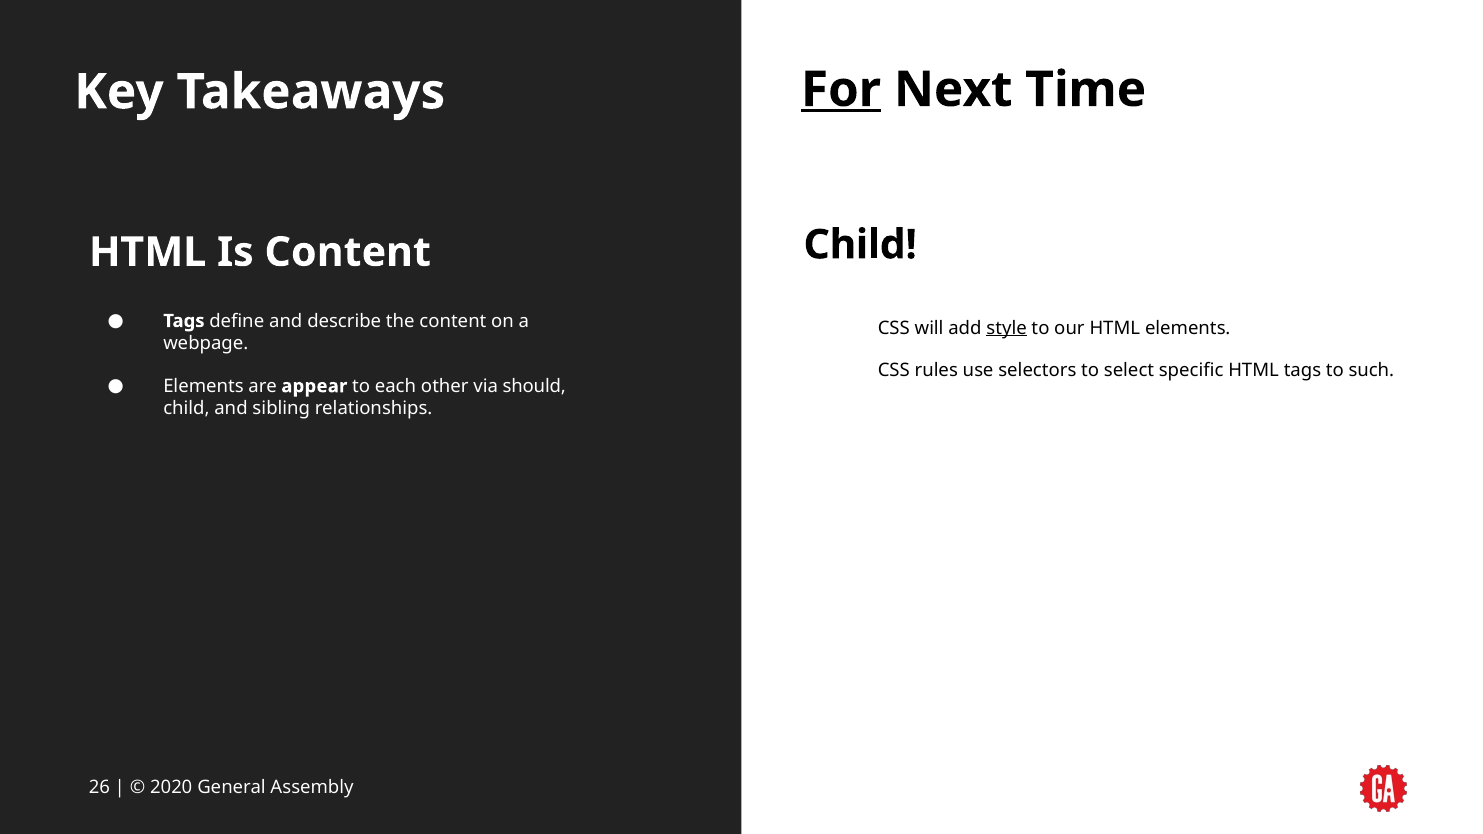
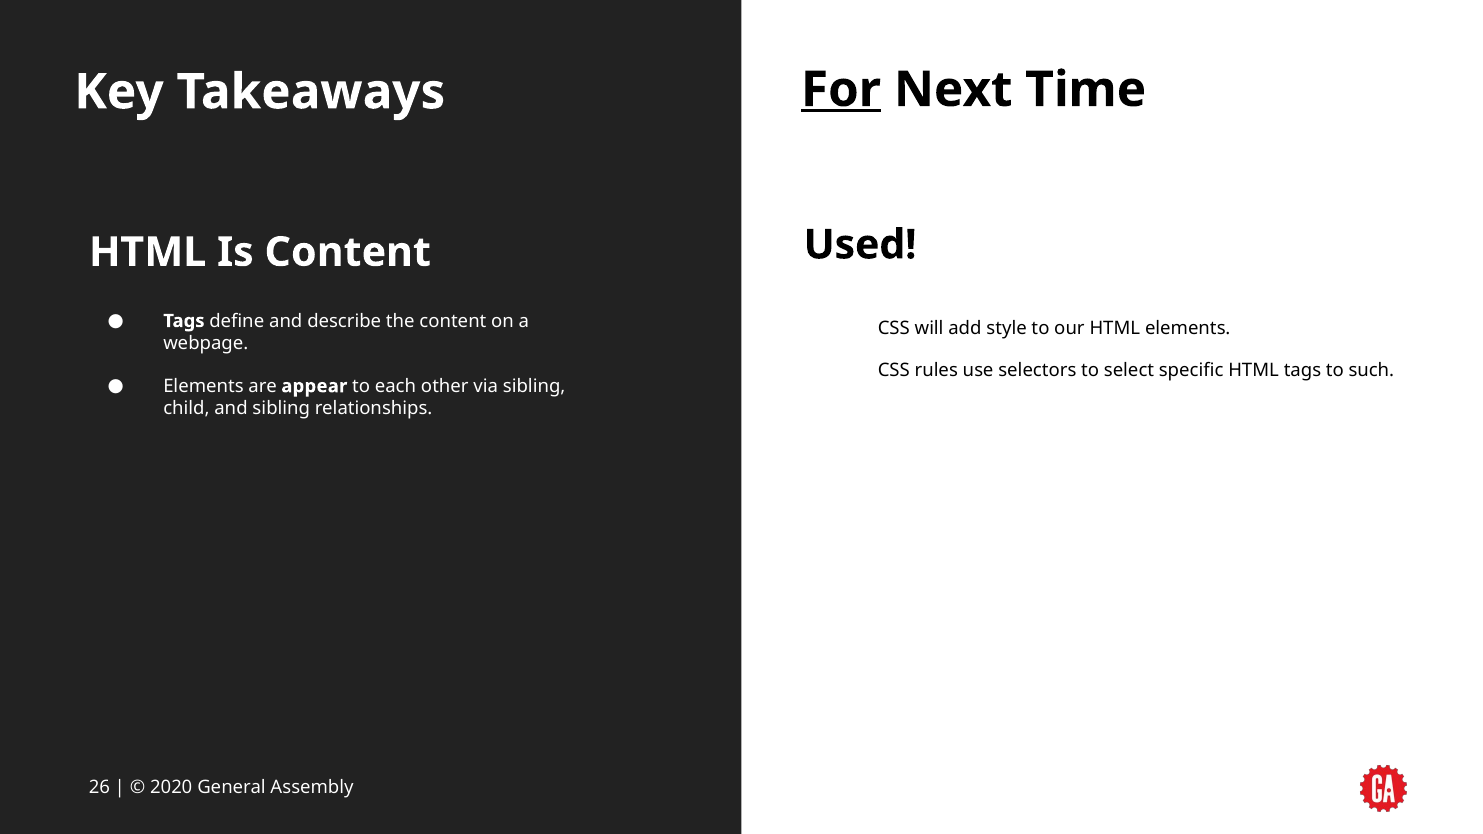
Child: Child -> Used (860, 245)
style underline: present -> none (1007, 328)
via should: should -> sibling (534, 386)
